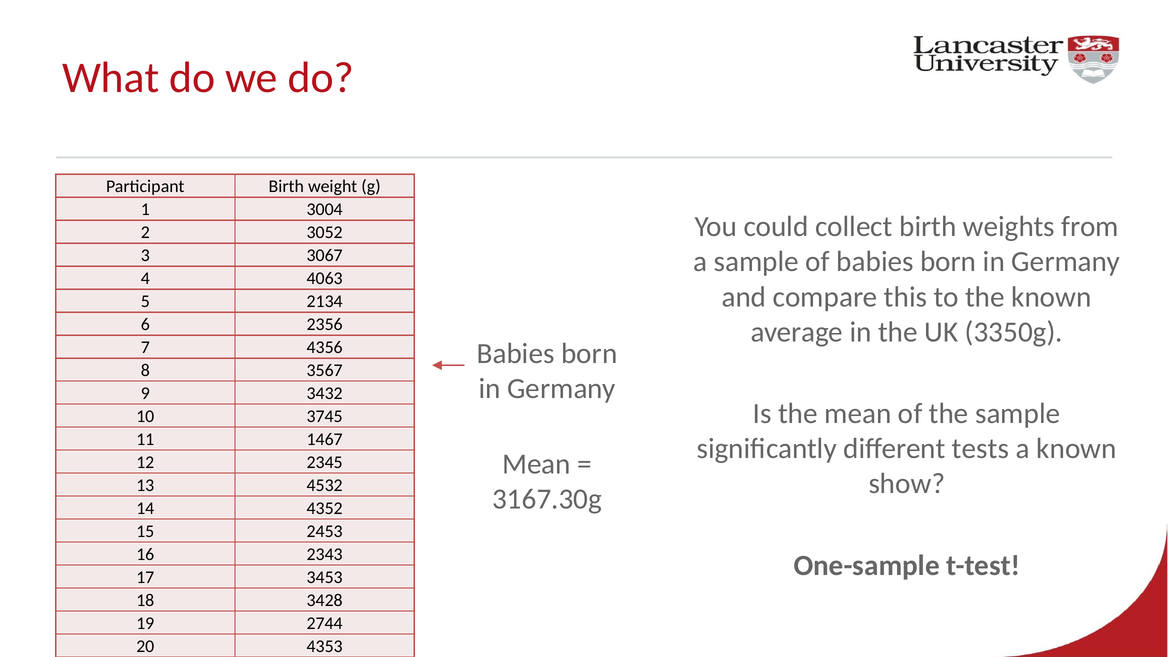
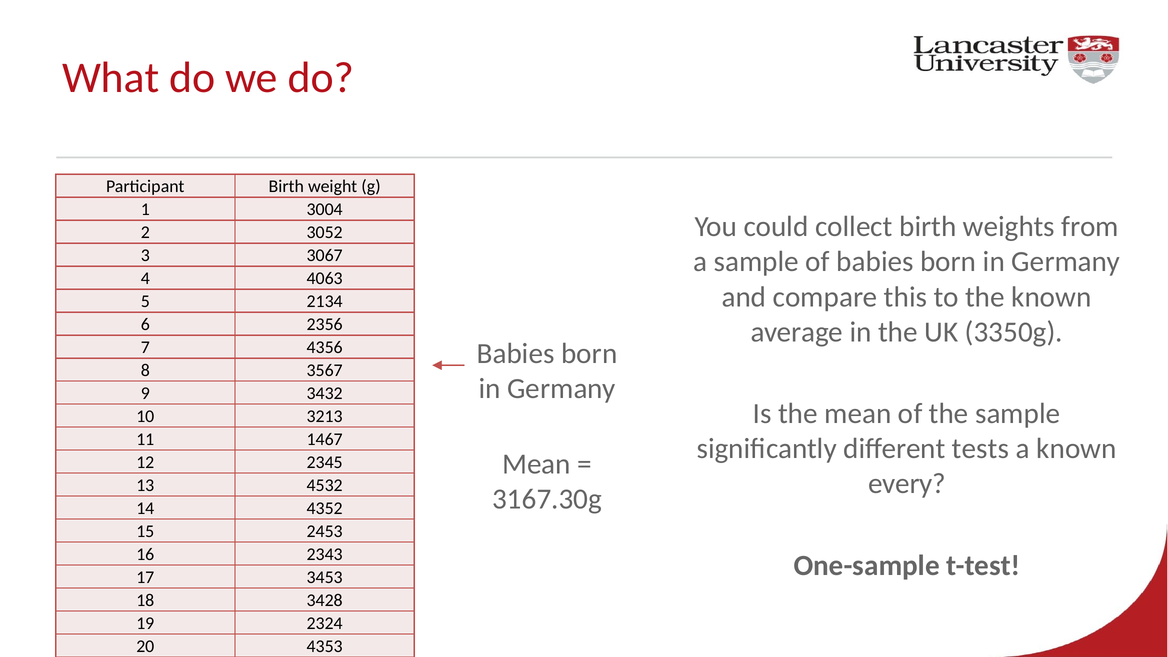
3745: 3745 -> 3213 (325, 416)
show: show -> every (907, 484)
2744: 2744 -> 2324 (325, 623)
